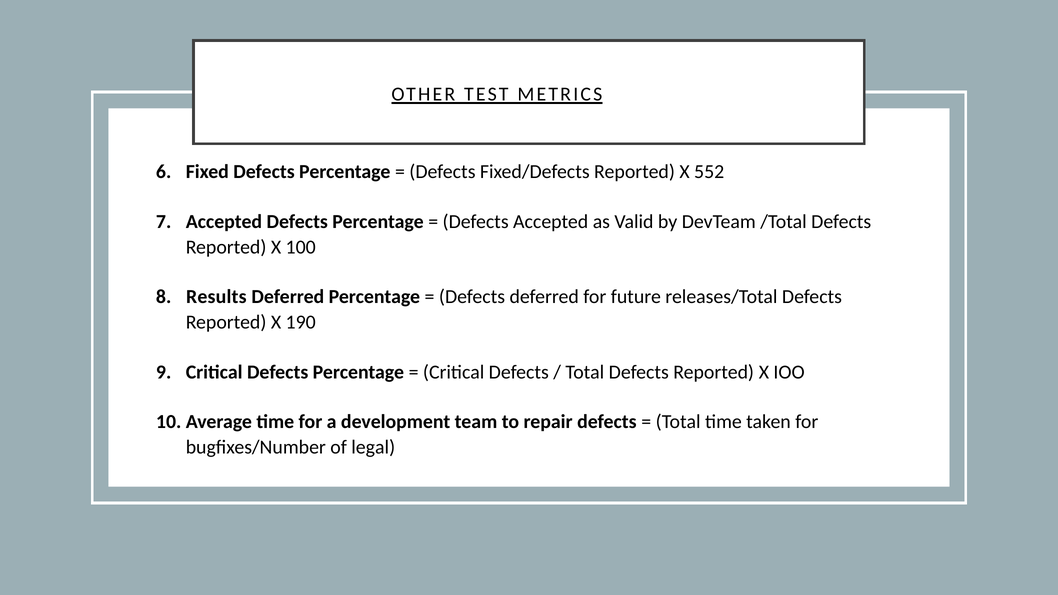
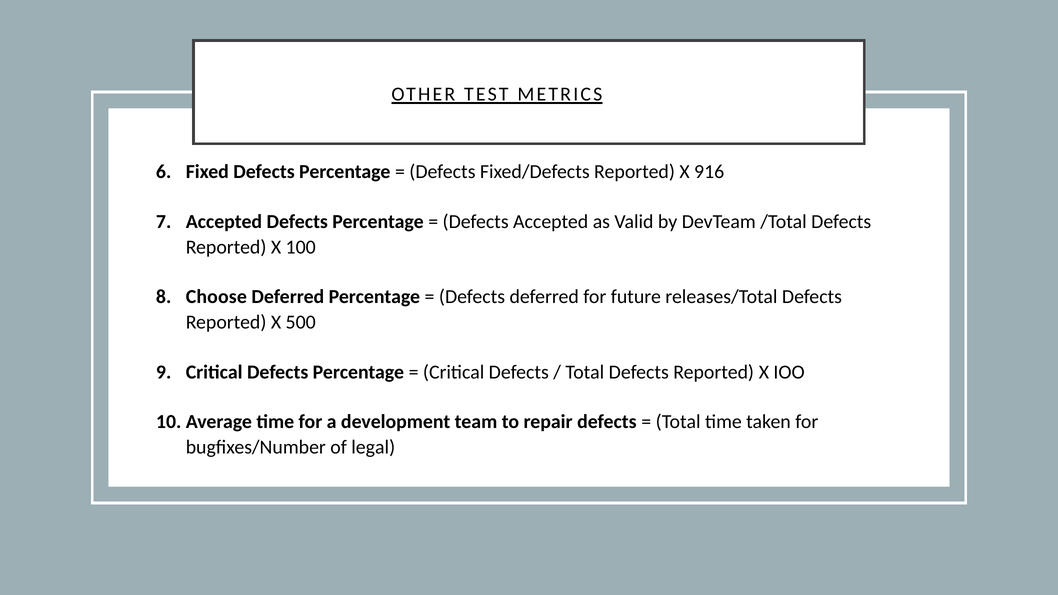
552: 552 -> 916 (709, 172)
Results: Results -> Choose (216, 297)
190: 190 -> 500 (301, 322)
